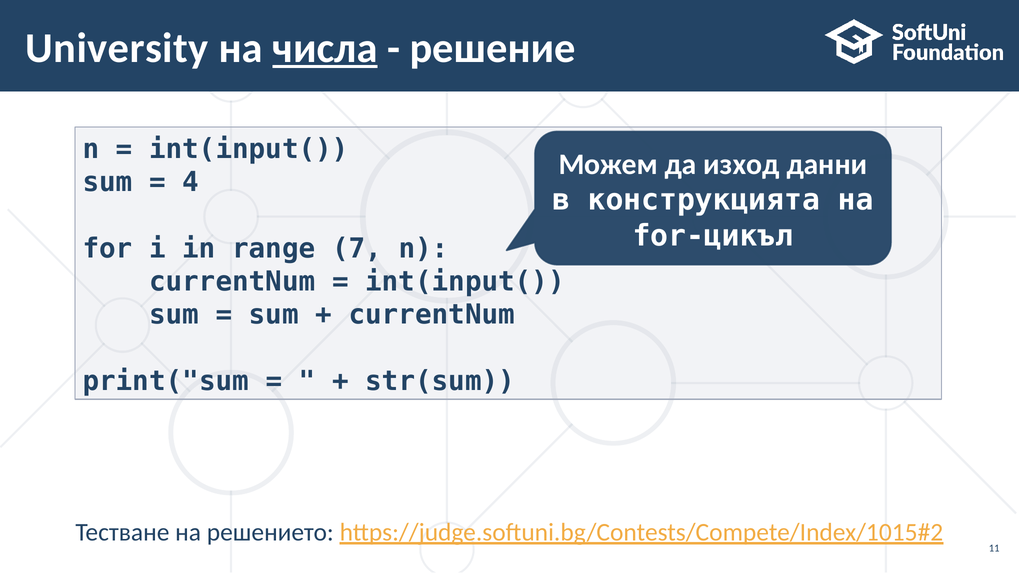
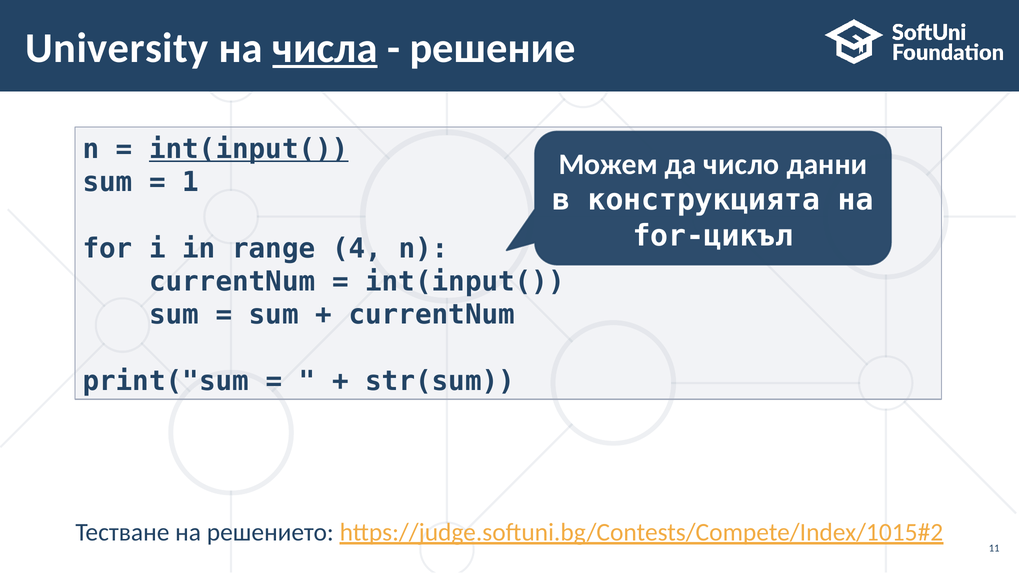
int(input( underline: none -> present (249, 149)
изход: изход -> число (741, 165)
4: 4 -> 1 (191, 182)
7: 7 -> 4 (357, 249)
